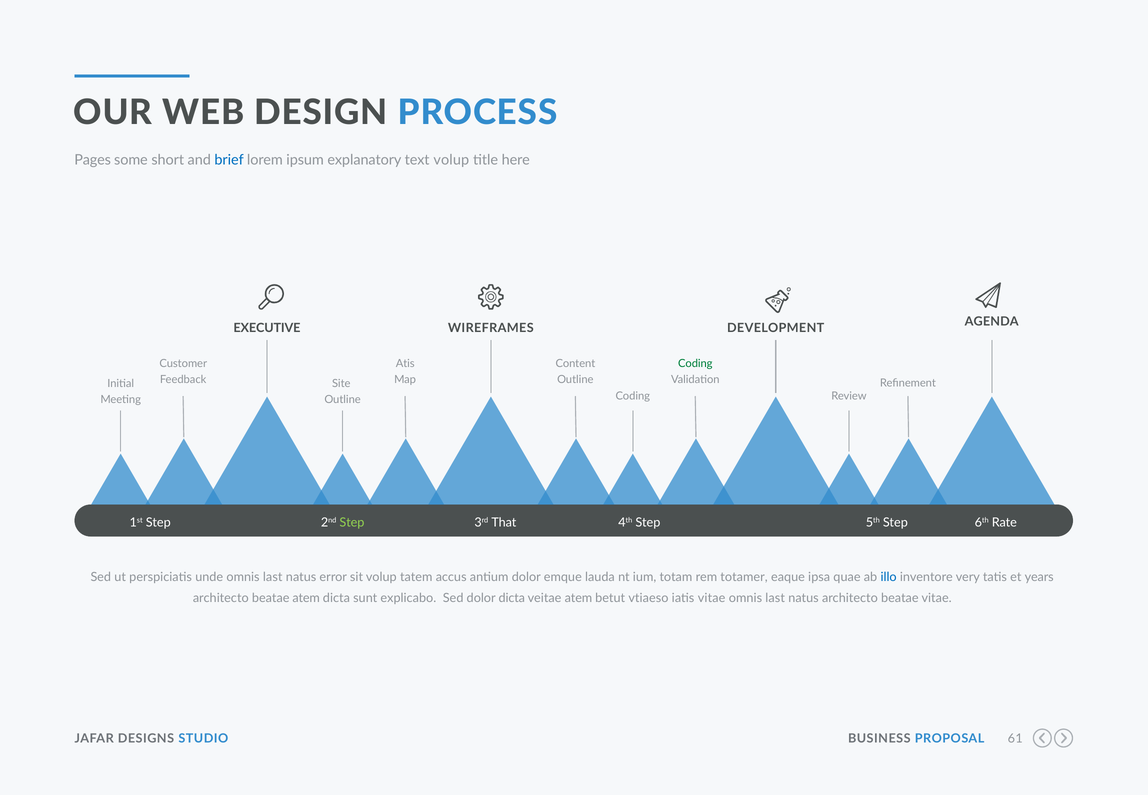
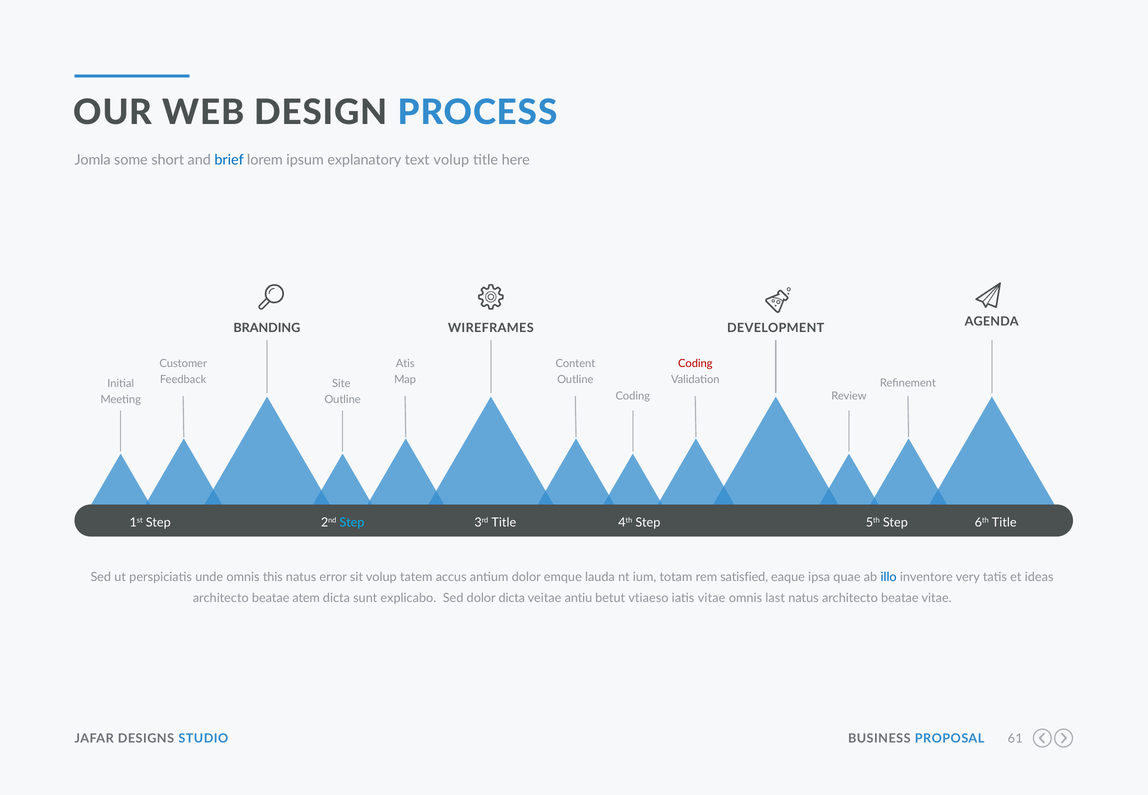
Pages: Pages -> Jomla (93, 160)
EXECUTIVE: EXECUTIVE -> BRANDING (267, 328)
Coding colour: green -> red (695, 363)
Step colour: light green -> light blue (352, 522)
3rd That: That -> Title (504, 522)
6th Rate: Rate -> Title (1004, 522)
unde omnis last: last -> this (273, 577)
totamer: totamer -> satisfied (744, 577)
years: years -> ideas (1039, 577)
veitae atem: atem -> antiu (578, 598)
